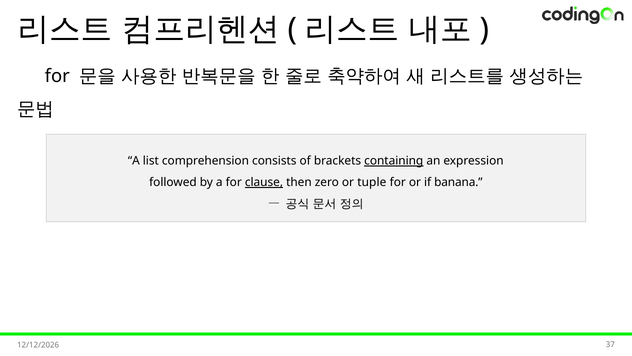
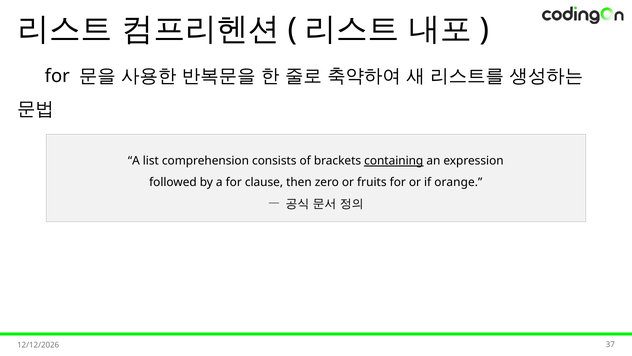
clause underline: present -> none (264, 182)
tuple: tuple -> fruits (372, 182)
banana: banana -> orange (458, 182)
